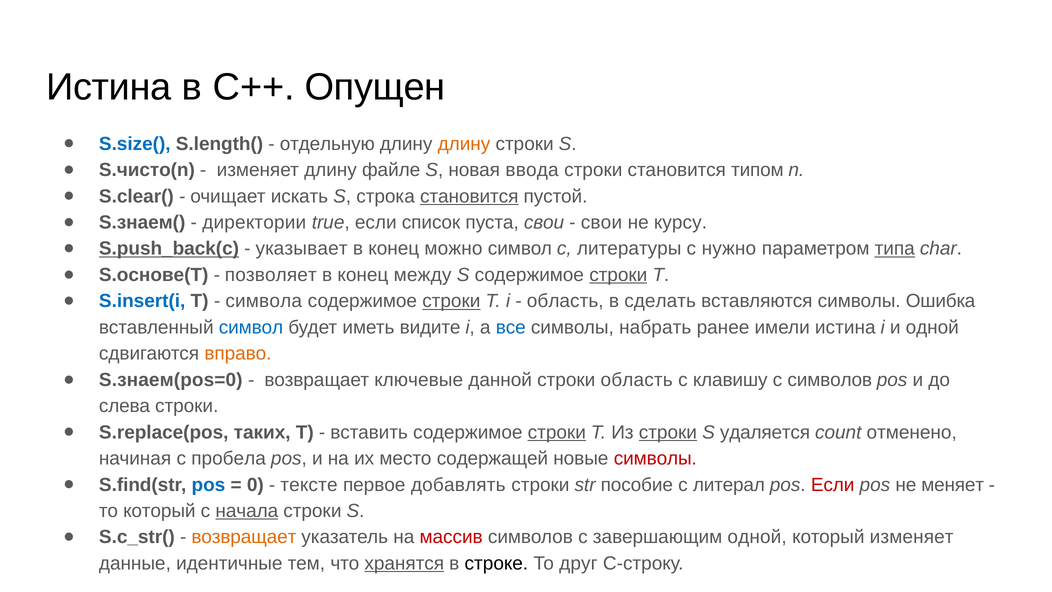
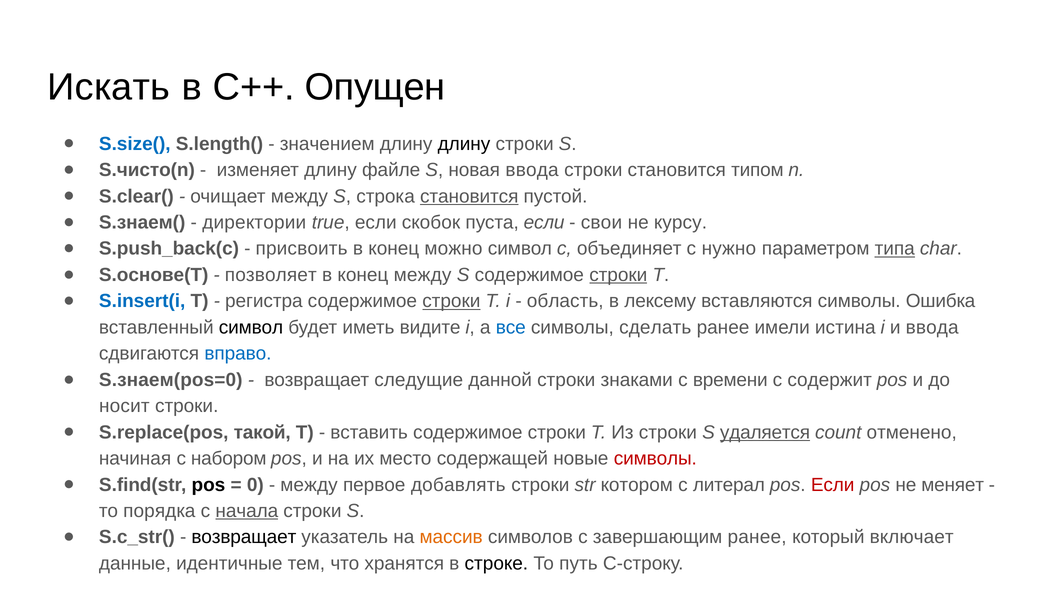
Истина: Истина -> Искать (109, 87)
отдельную: отдельную -> значением (327, 144)
длину colour: orange -> black (464, 144)
очищает искать: искать -> между (299, 196)
список: список -> скобок (431, 222)
пуста свои: свои -> если (544, 222)
S.push_back(c underline: present -> none (169, 249)
указывает: указывает -> присвоить (302, 249)
литературы: литературы -> объединяет (629, 249)
символа: символа -> регистра (264, 301)
сделать: сделать -> лексему (660, 301)
символ colour: blue -> black (251, 327)
набрать: набрать -> сделать (655, 327)
и одной: одной -> ввода (932, 327)
вправо colour: orange -> blue (238, 353)
ключевые: ключевые -> следущие (419, 380)
строки область: область -> знаками (637, 380)
клавишу: клавишу -> времени (730, 380)
с символов: символов -> содержит (830, 380)
слева: слева -> носит (124, 406)
таких: таких -> такой (262, 432)
строки underline: present -> none (557, 432)
строки underline: present -> none (668, 432)
удаляется underline: none -> present (765, 432)
пробела: пробела -> набором (229, 458)
pos colour: blue -> black (208, 485)
тексте: тексте -> между (309, 485)
пособие: пособие -> котором (637, 485)
то который: который -> порядка (159, 511)
возвращает colour: orange -> black (244, 537)
массив colour: red -> orange (451, 537)
завершающим одной: одной -> ранее (757, 537)
который изменяет: изменяет -> включает (912, 537)
хранятся underline: present -> none (404, 563)
друг: друг -> путь (578, 563)
